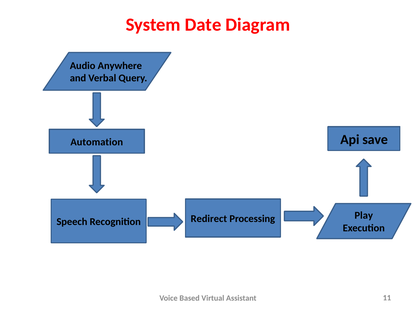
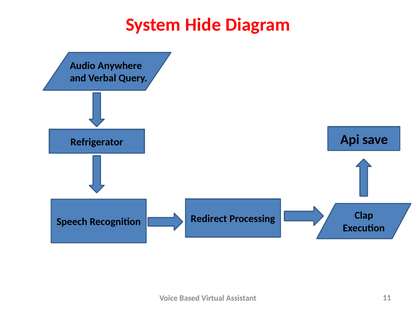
Date: Date -> Hide (203, 25)
Automation: Automation -> Refrigerator (97, 142)
Play: Play -> Clap (364, 216)
